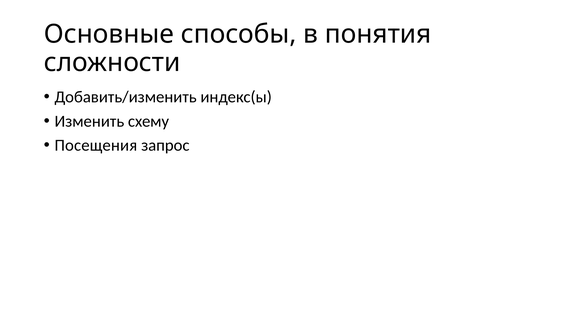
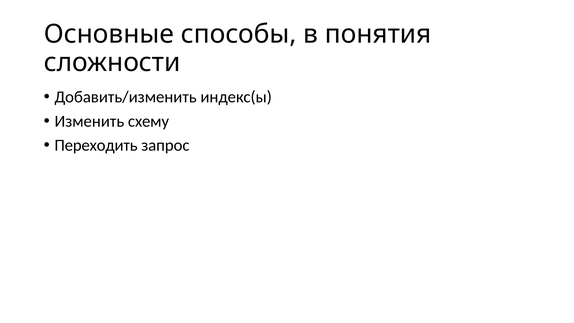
Посещения: Посещения -> Переходить (96, 145)
